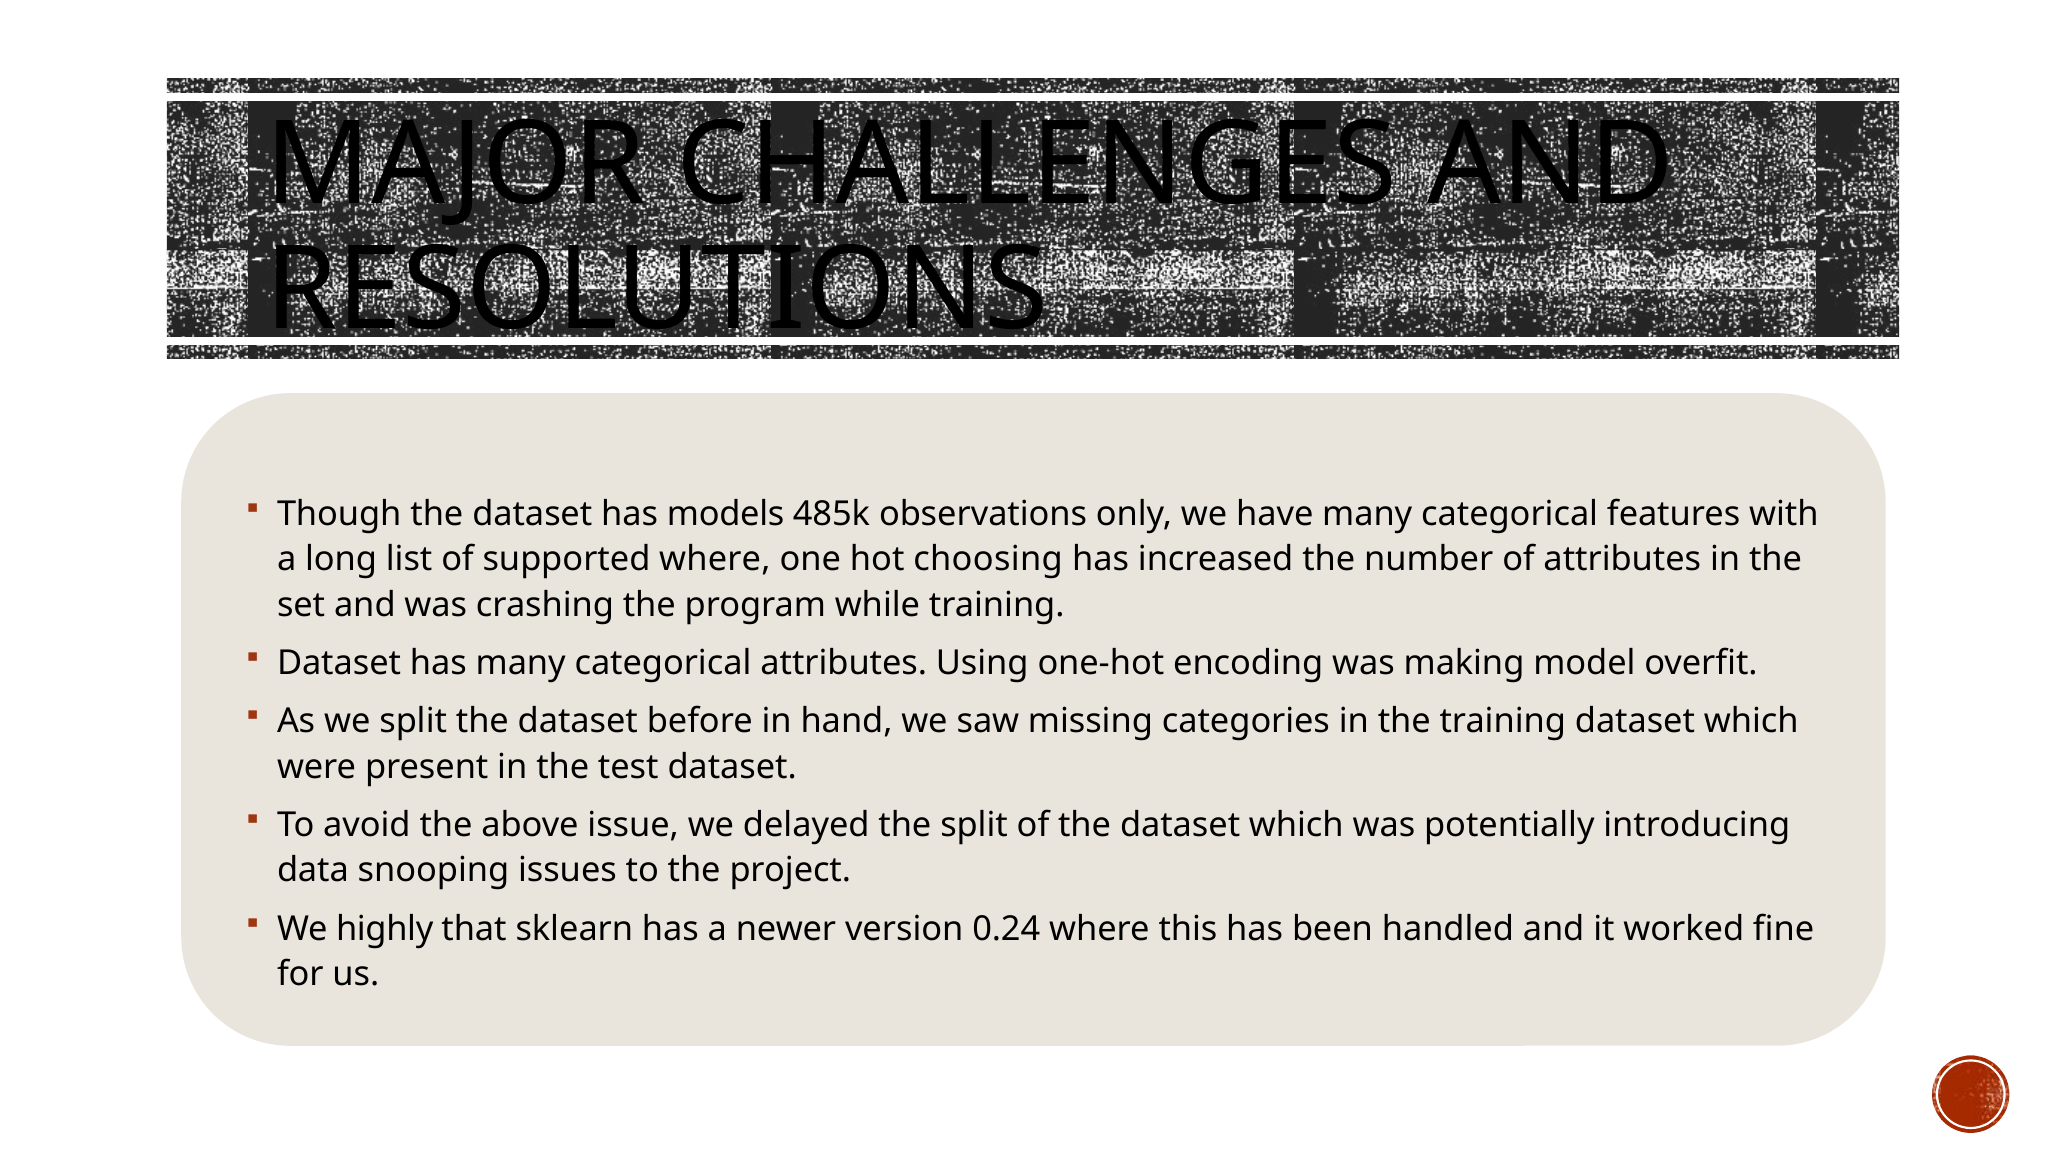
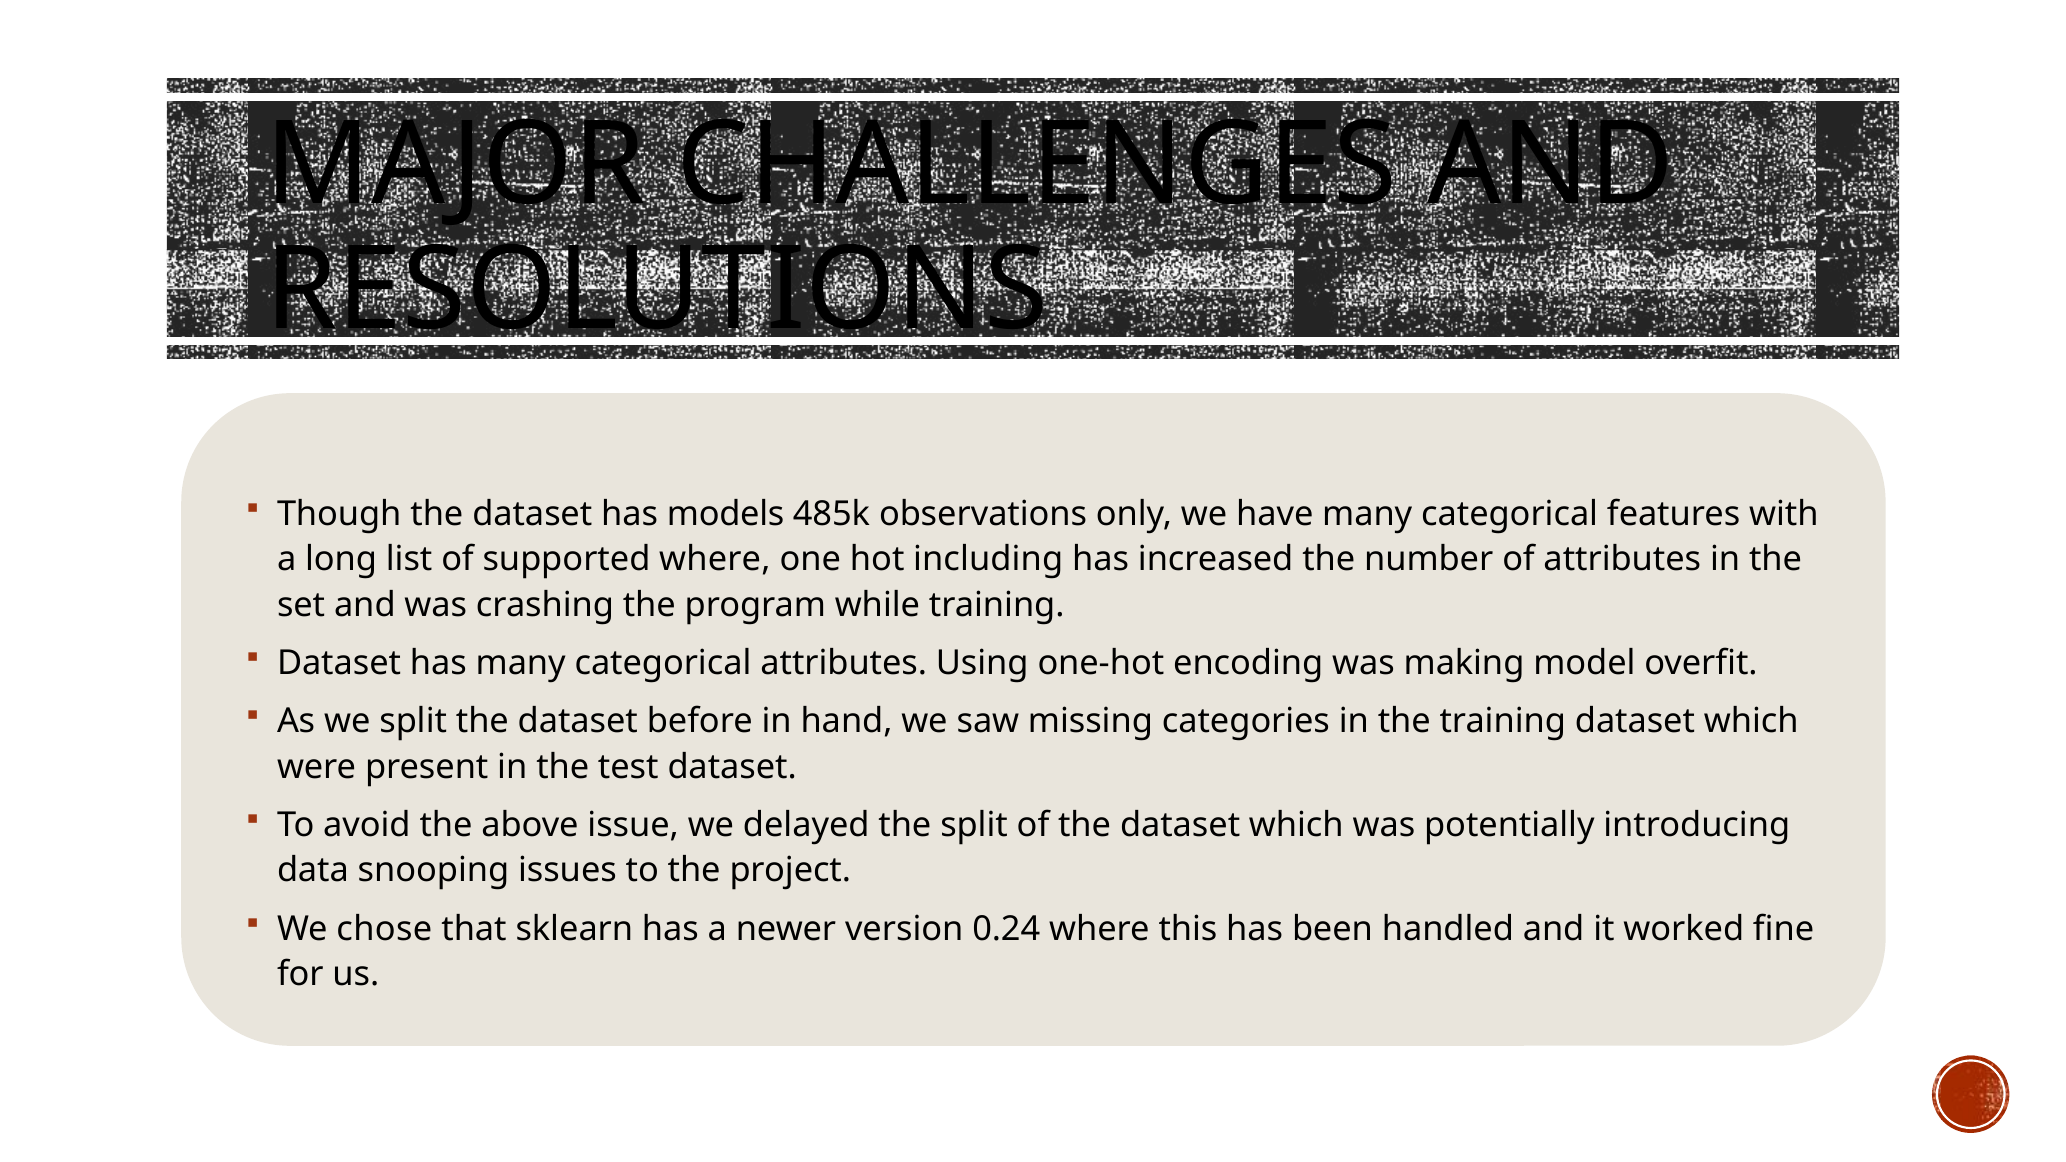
choosing: choosing -> including (988, 560)
highly: highly -> chose (384, 929)
